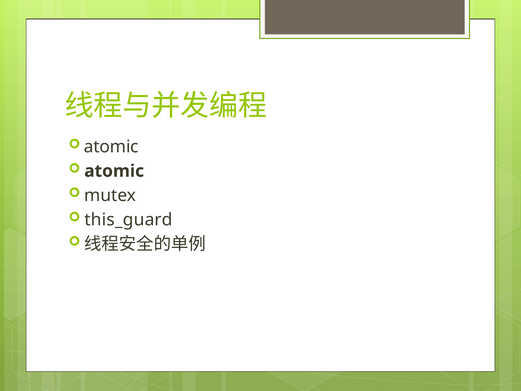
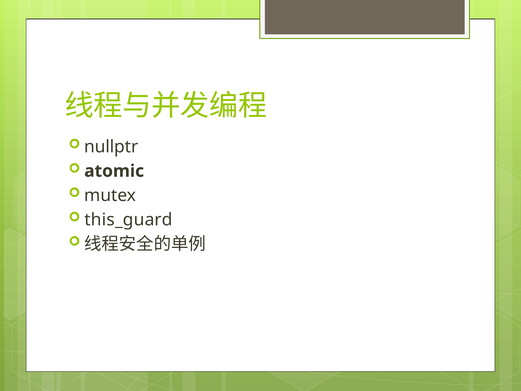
atomic: atomic -> nullptr (111, 147)
